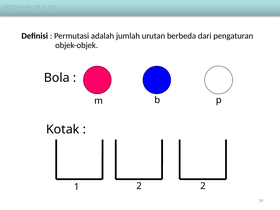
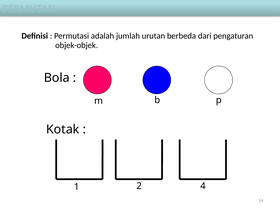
2 2: 2 -> 4 (203, 186)
